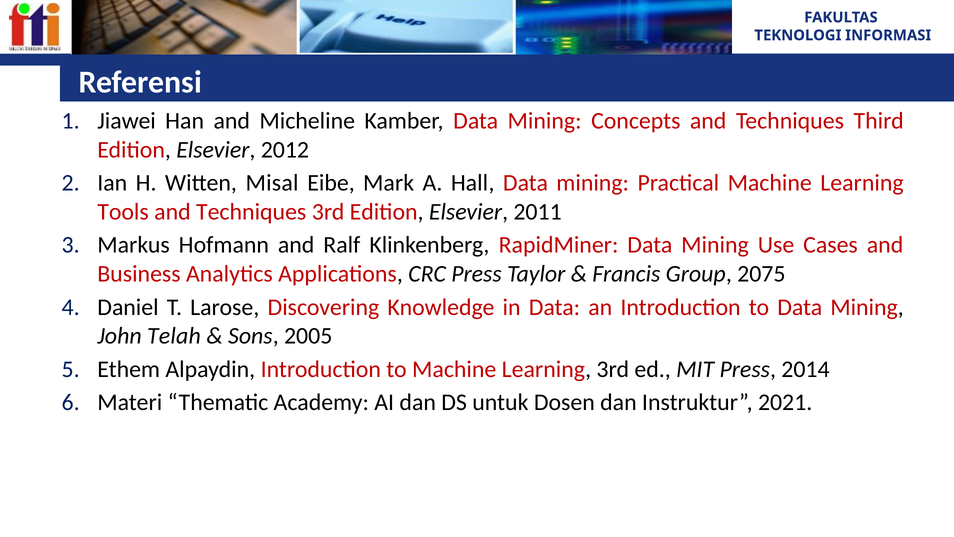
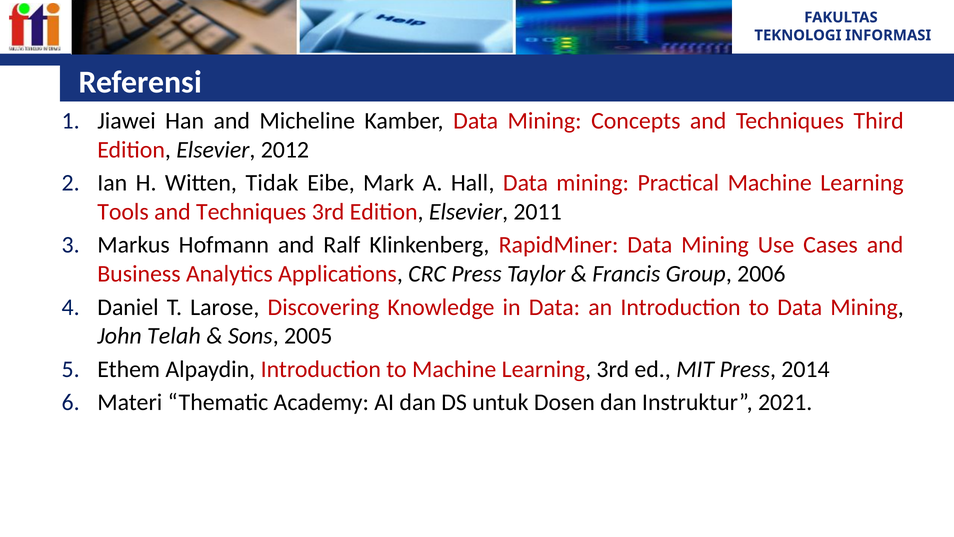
Misal: Misal -> Tidak (272, 183)
2075: 2075 -> 2006 (761, 274)
